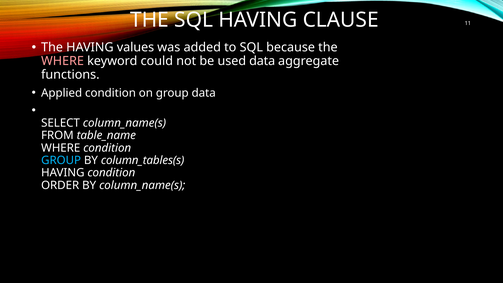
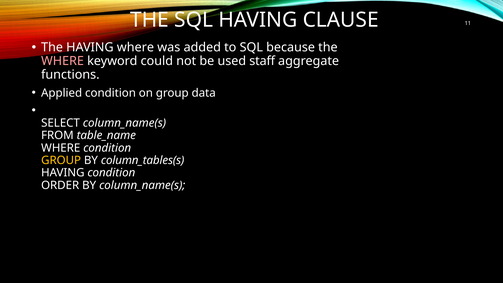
HAVING values: values -> where (135, 47)
used data: data -> staff (262, 61)
GROUP colour: light blue -> yellow (61, 160)
